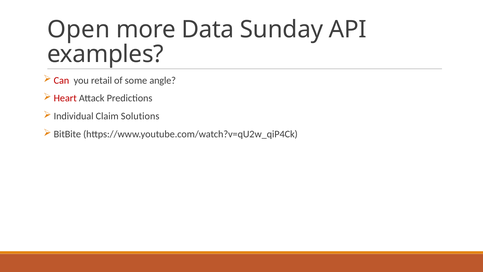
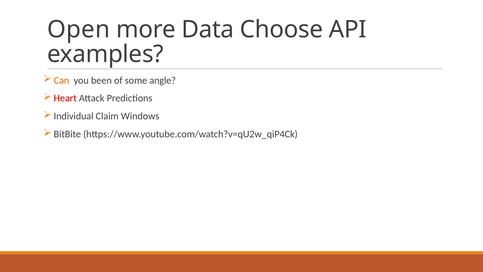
Sunday: Sunday -> Choose (282, 29)
Can colour: red -> orange (61, 80)
retail: retail -> been (101, 80)
Solutions: Solutions -> Windows (140, 116)
